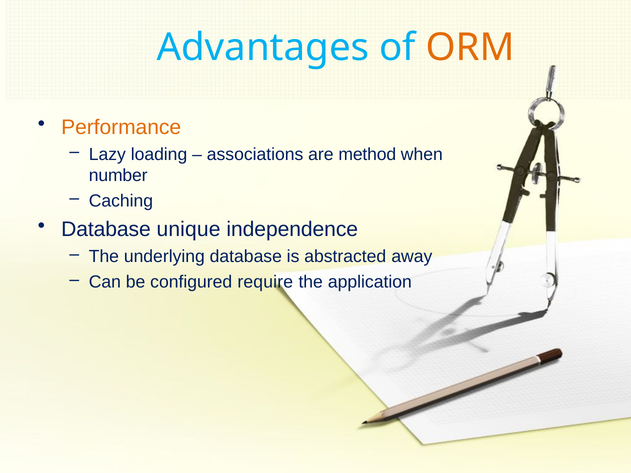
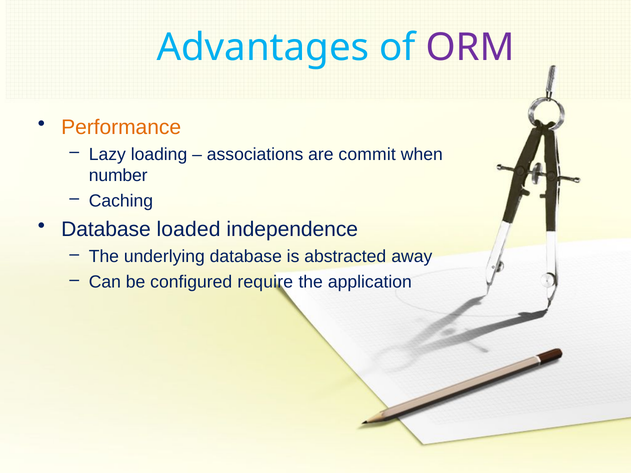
ORM colour: orange -> purple (470, 47)
method: method -> commit (367, 155)
unique: unique -> loaded (189, 230)
